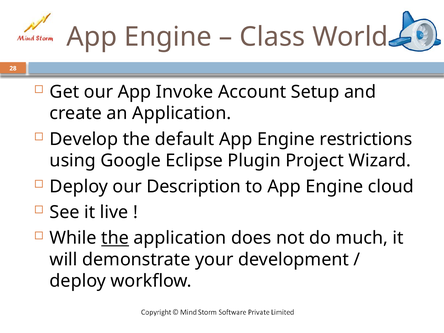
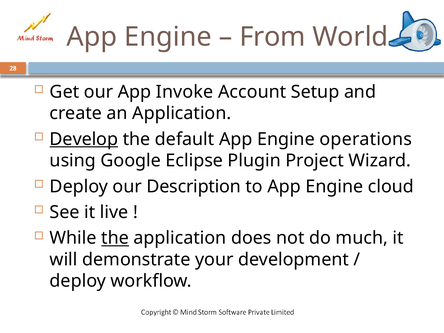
Class: Class -> From (273, 37)
Develop underline: none -> present (84, 139)
restrictions: restrictions -> operations (366, 139)
